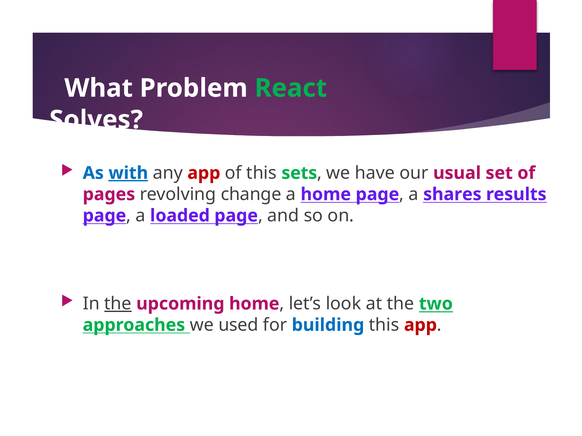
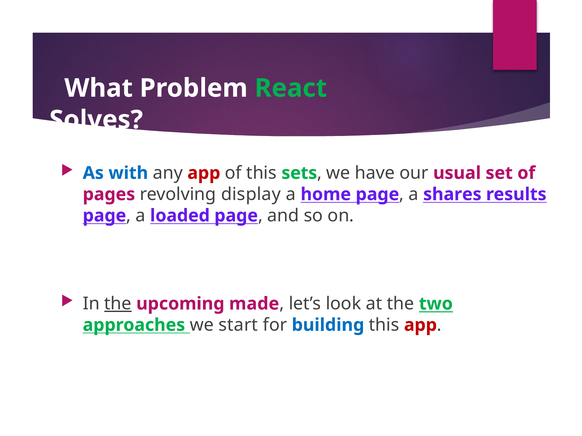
with underline: present -> none (128, 173)
change: change -> display (251, 195)
upcoming home: home -> made (254, 304)
used: used -> start (238, 325)
